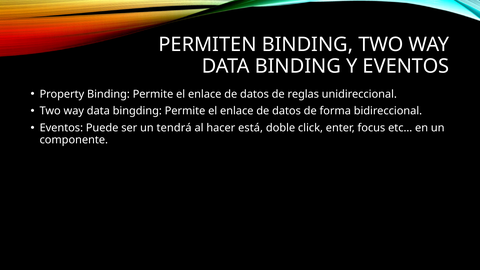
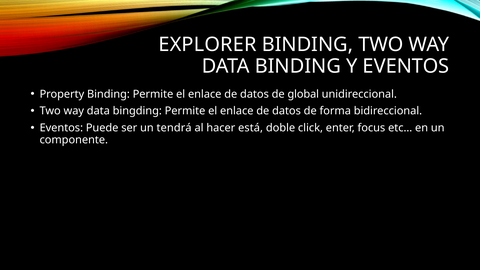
PERMITEN: PERMITEN -> EXPLORER (207, 45)
reglas: reglas -> global (303, 94)
